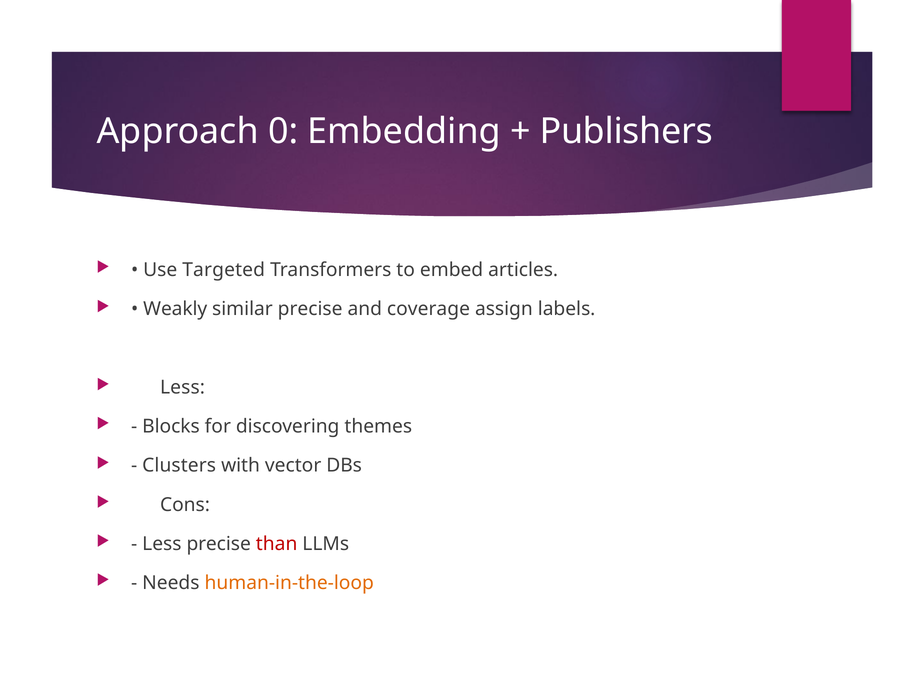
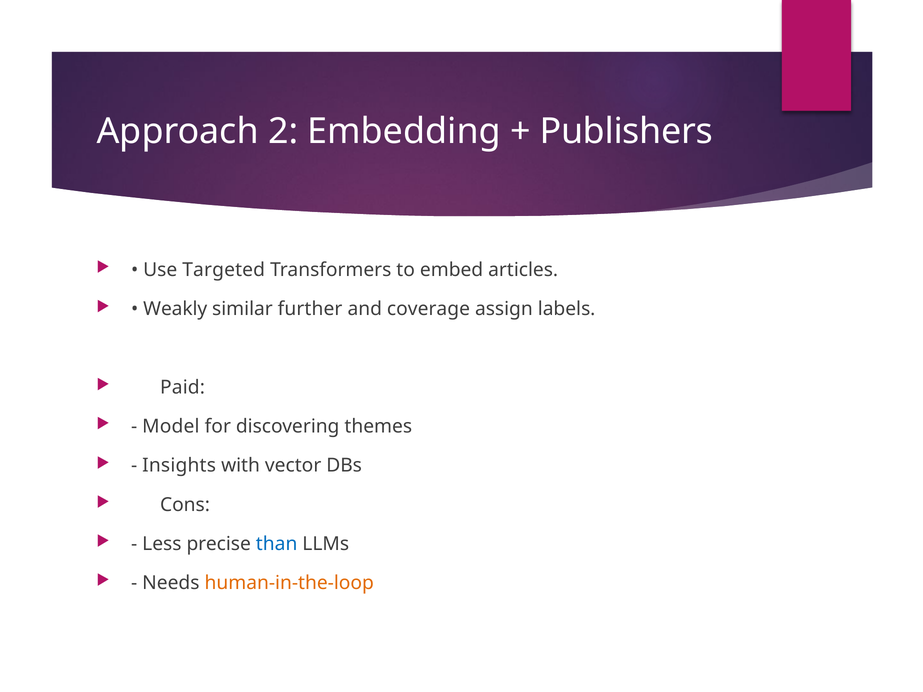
0: 0 -> 2 (283, 131)
similar precise: precise -> further (310, 309)
Less: Less -> Paid (183, 388)
Blocks: Blocks -> Model (171, 427)
Clusters: Clusters -> Insights (179, 466)
than colour: red -> blue (277, 544)
